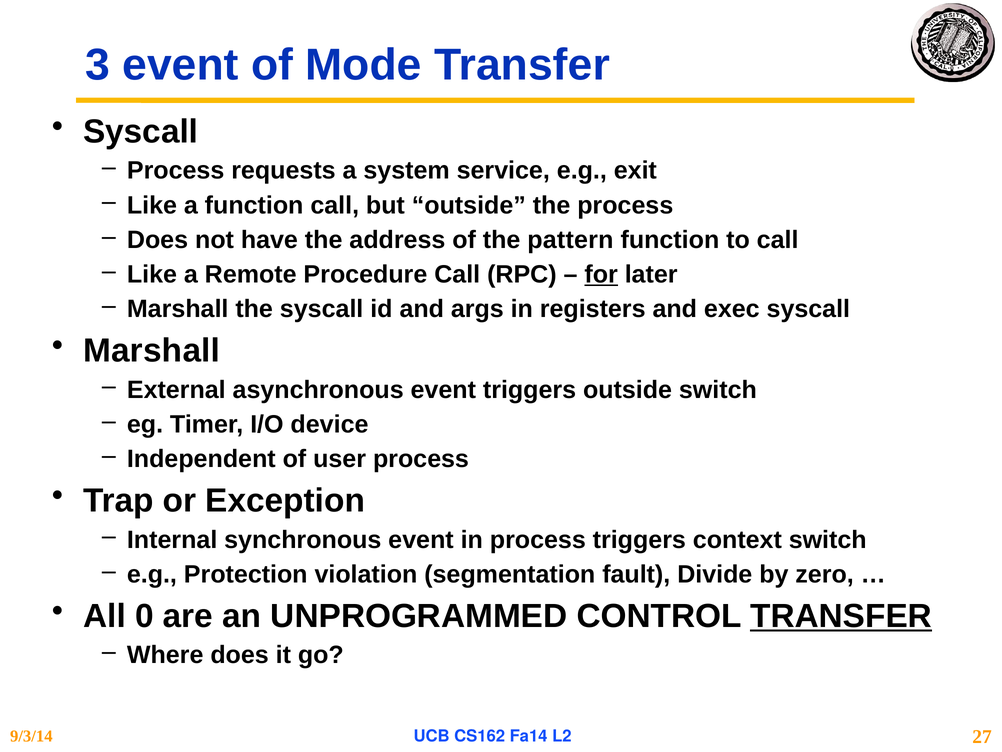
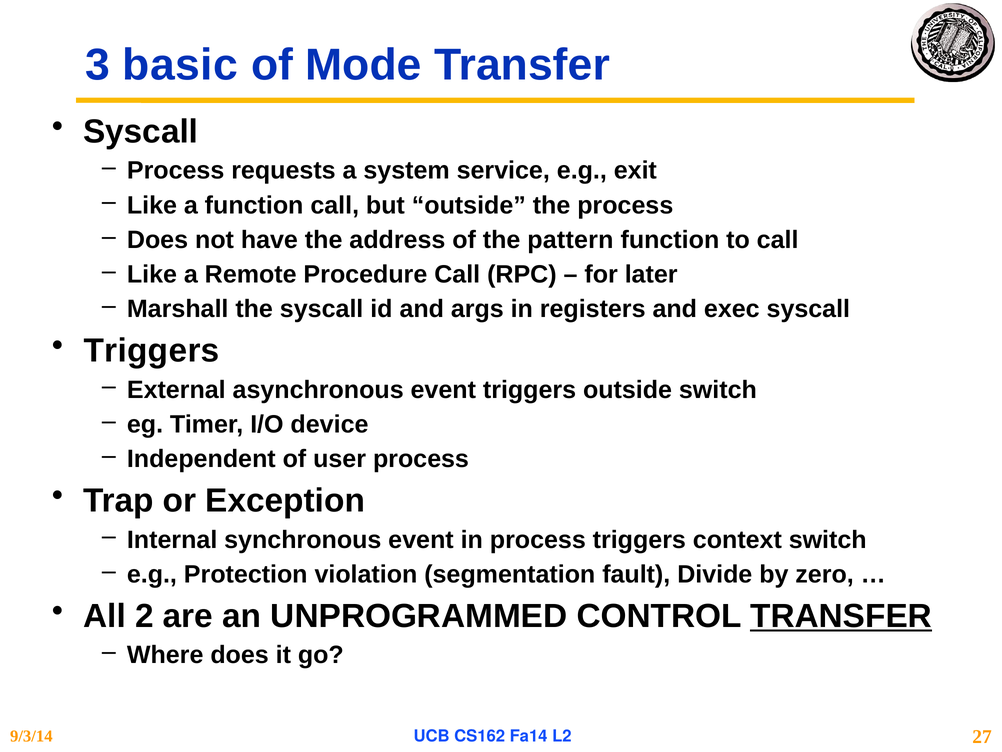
3 event: event -> basic (180, 65)
for underline: present -> none (601, 274)
Marshall: Marshall -> Triggers (152, 351)
0: 0 -> 2 (144, 616)
